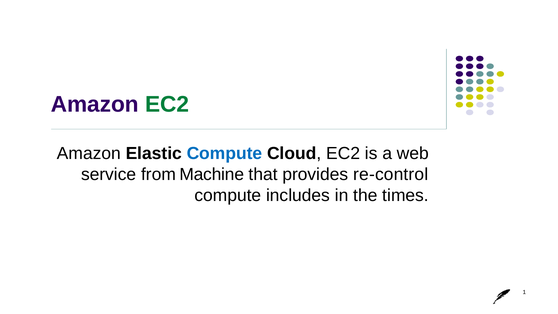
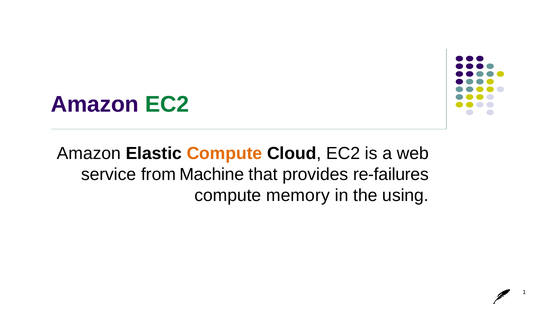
Compute colour: blue -> orange (224, 153)
re-control: re-control -> re-failures (391, 174)
includes: includes -> memory (298, 195)
times: times -> using (406, 195)
